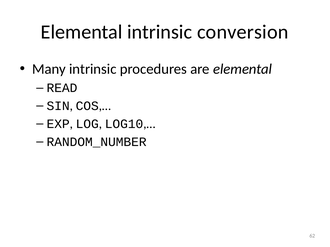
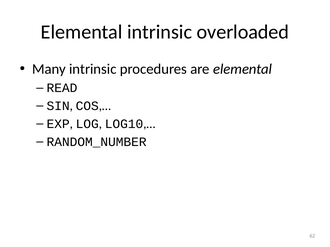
conversion: conversion -> overloaded (243, 32)
